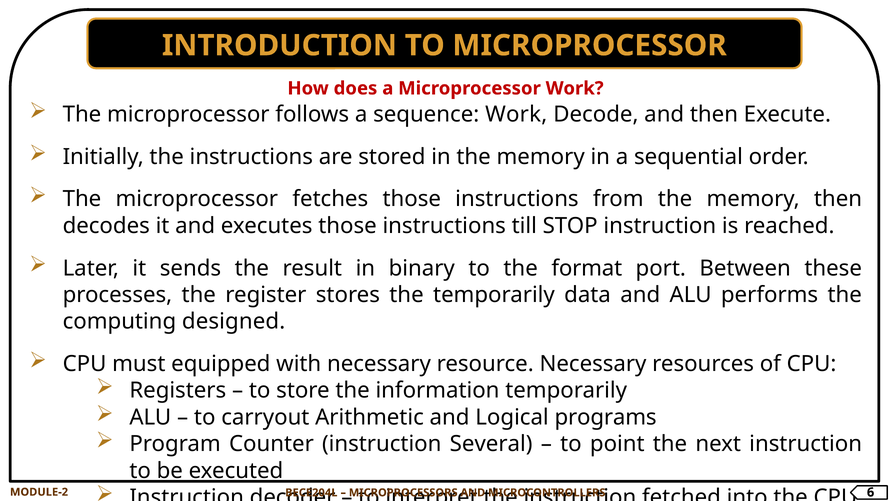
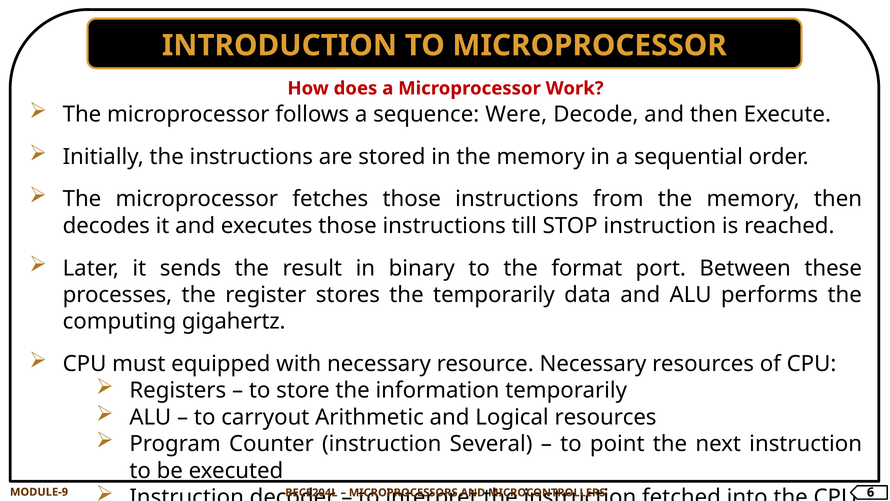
sequence Work: Work -> Were (516, 114)
designed: designed -> gigahertz (234, 321)
Logical programs: programs -> resources (606, 417)
MODULE-2: MODULE-2 -> MODULE-9 (39, 492)
